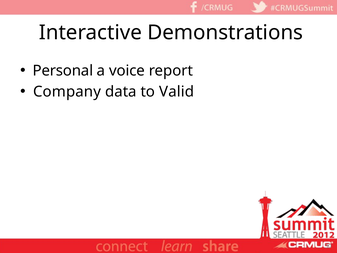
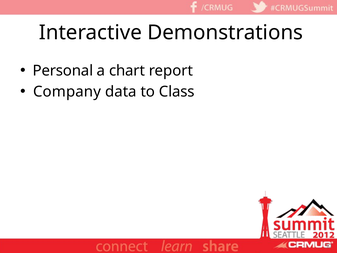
voice: voice -> chart (127, 71)
Valid: Valid -> Class (177, 92)
